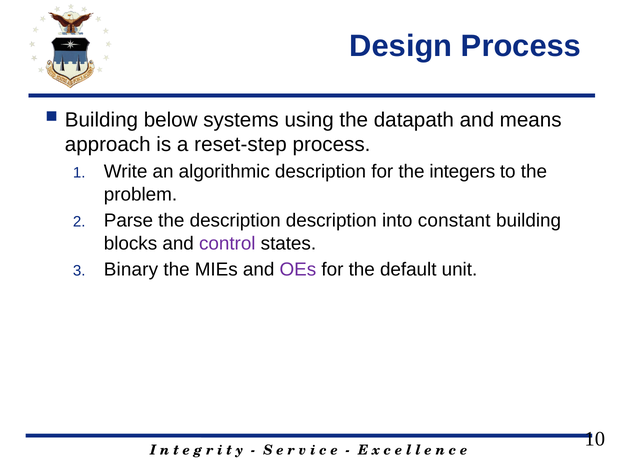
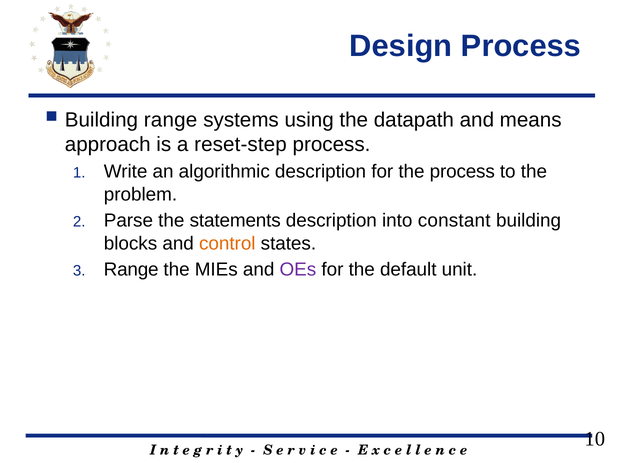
Building below: below -> range (171, 120)
the integers: integers -> process (462, 172)
the description: description -> statements (235, 221)
control colour: purple -> orange (227, 244)
Binary: Binary -> Range (131, 270)
